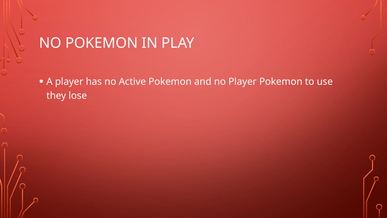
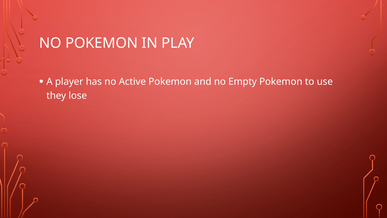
no Player: Player -> Empty (243, 82)
